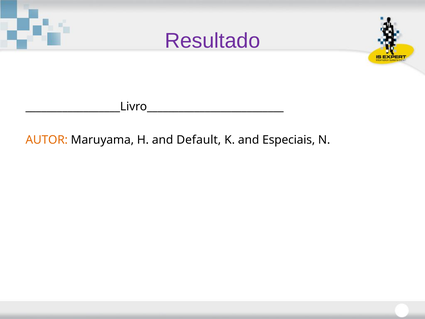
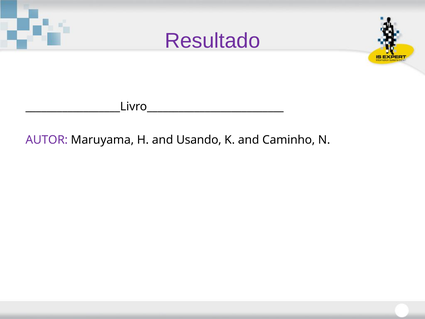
AUTOR colour: orange -> purple (47, 140)
Default: Default -> Usando (199, 140)
Especiais: Especiais -> Caminho (289, 140)
